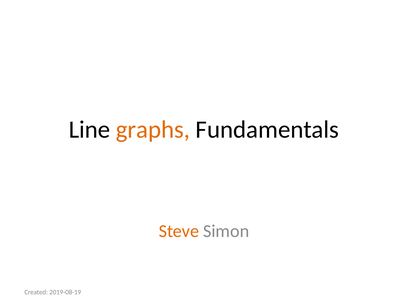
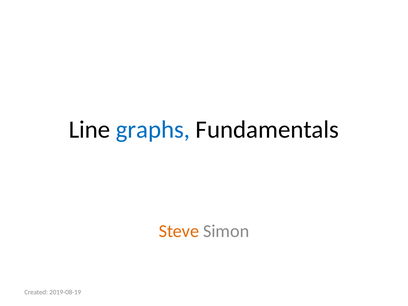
graphs colour: orange -> blue (153, 130)
